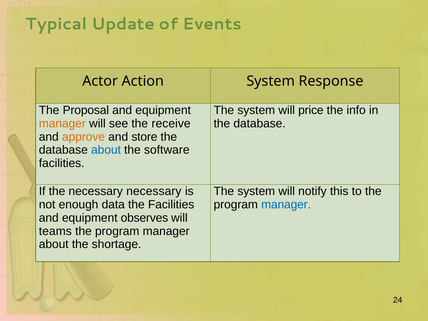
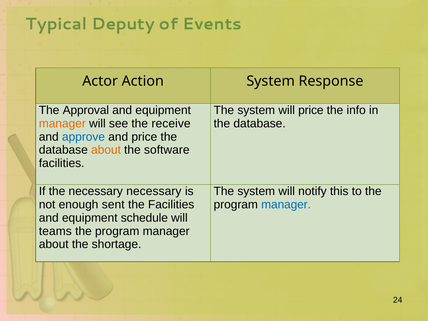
Update: Update -> Deputy (123, 24)
Proposal: Proposal -> Approval (86, 110)
approve colour: orange -> blue (84, 137)
and store: store -> price (144, 137)
about colour: blue -> orange (106, 150)
data: data -> sent (113, 205)
observes: observes -> schedule (144, 218)
